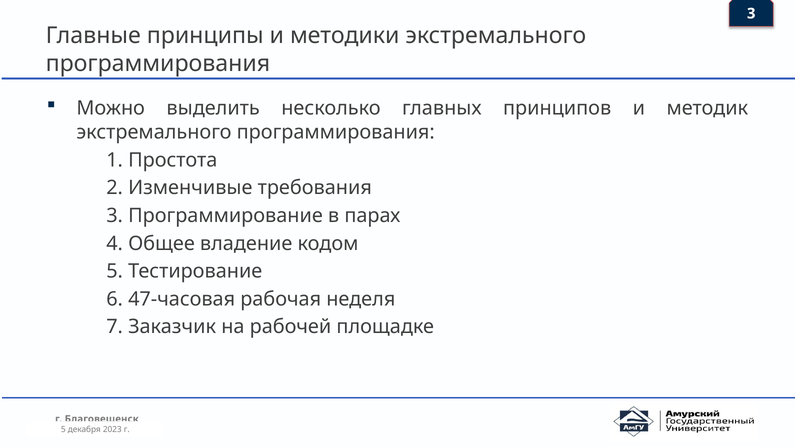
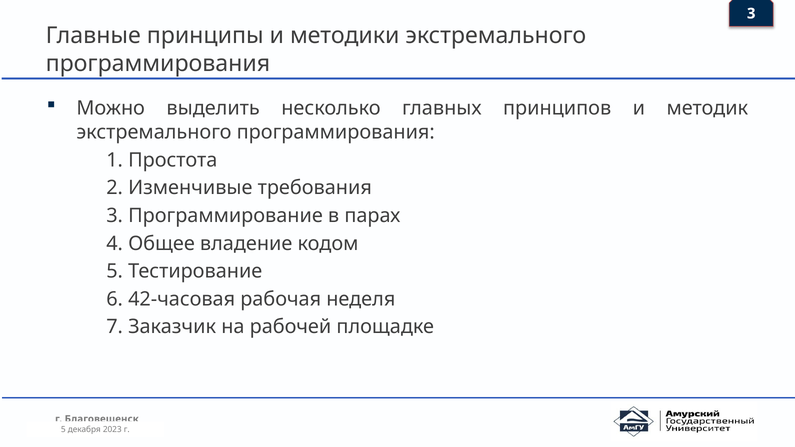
47-часовая: 47-часовая -> 42-часовая (182, 299)
